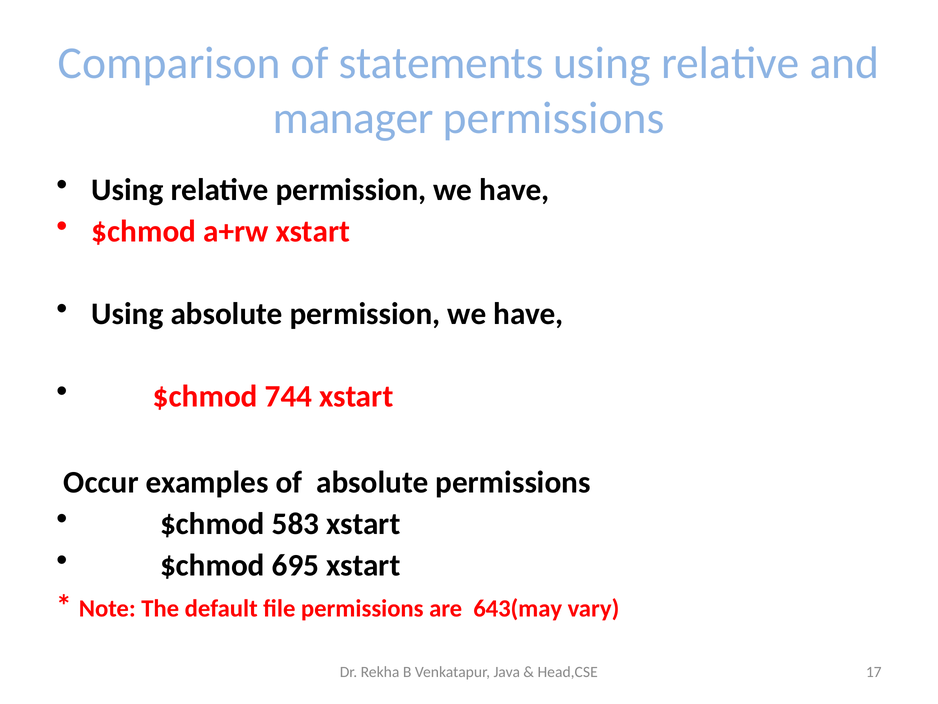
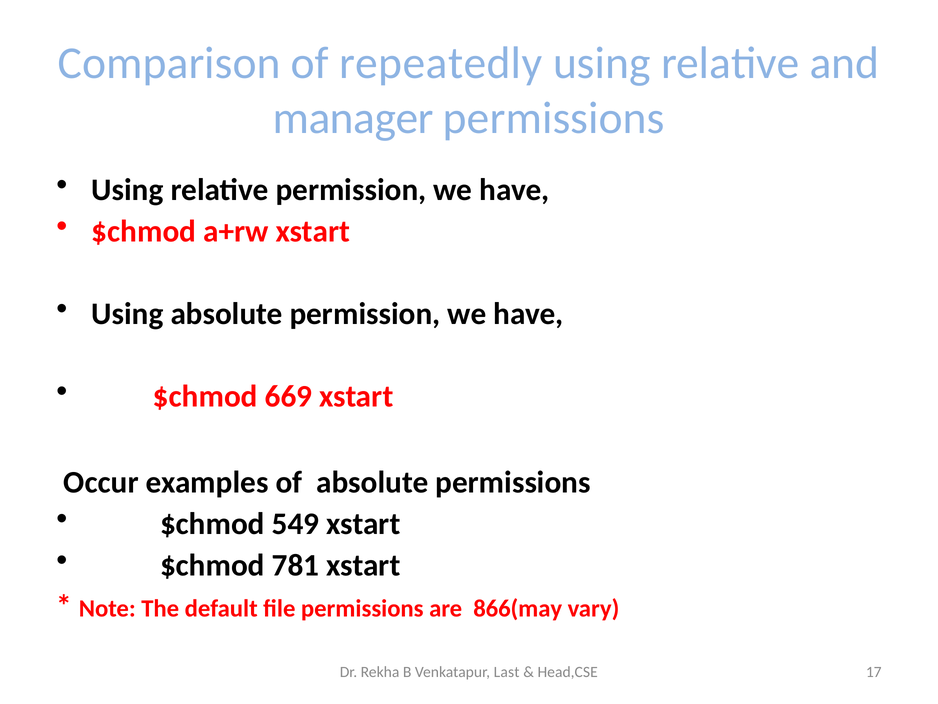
statements: statements -> repeatedly (441, 63)
744: 744 -> 669 (288, 396)
583: 583 -> 549 (295, 524)
695: 695 -> 781 (295, 565)
643(may: 643(may -> 866(may (518, 608)
Java: Java -> Last (507, 672)
